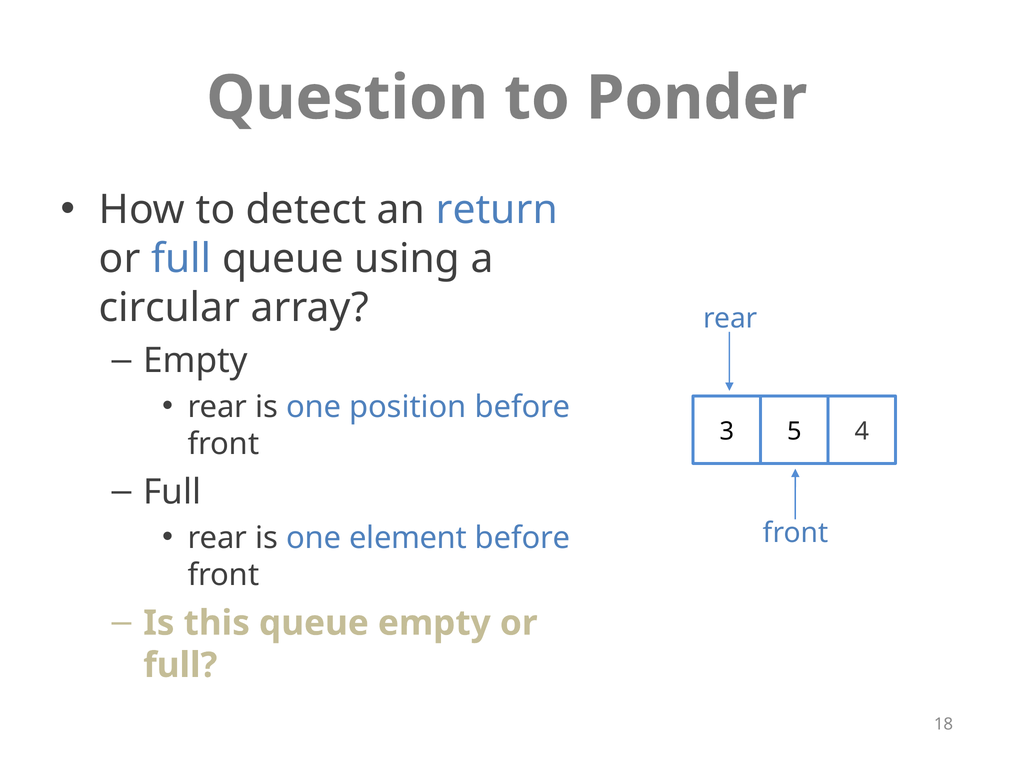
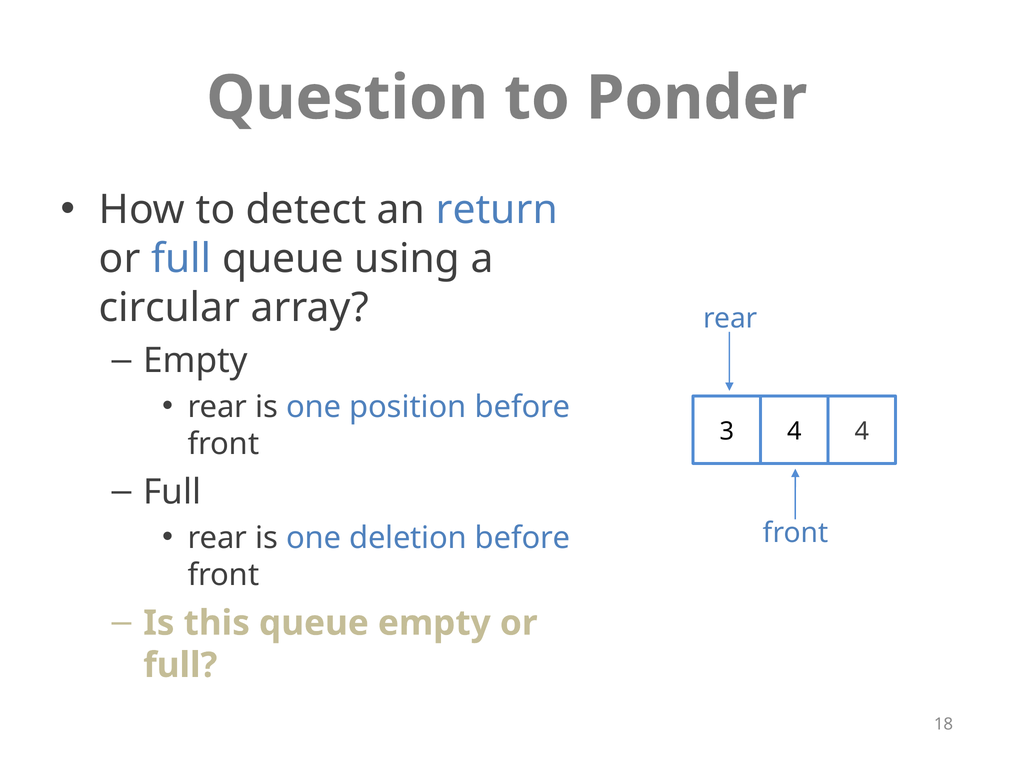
3 5: 5 -> 4 (794, 432)
element: element -> deletion (408, 538)
